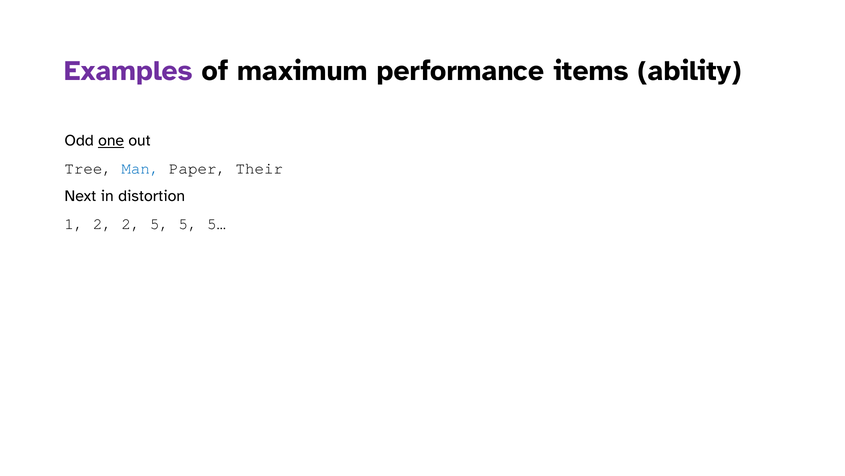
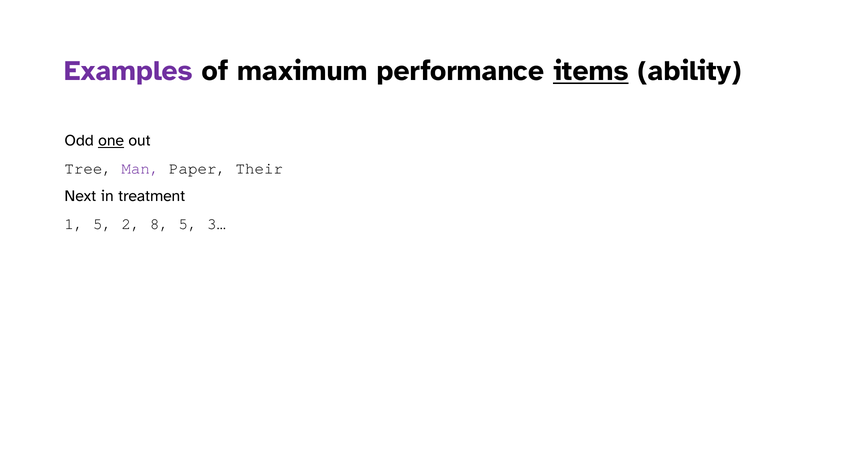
items underline: none -> present (591, 71)
Man colour: blue -> purple (140, 168)
distortion: distortion -> treatment (152, 196)
1 2: 2 -> 5 (102, 224)
2 5: 5 -> 8 (159, 224)
5…: 5… -> 3… (217, 224)
